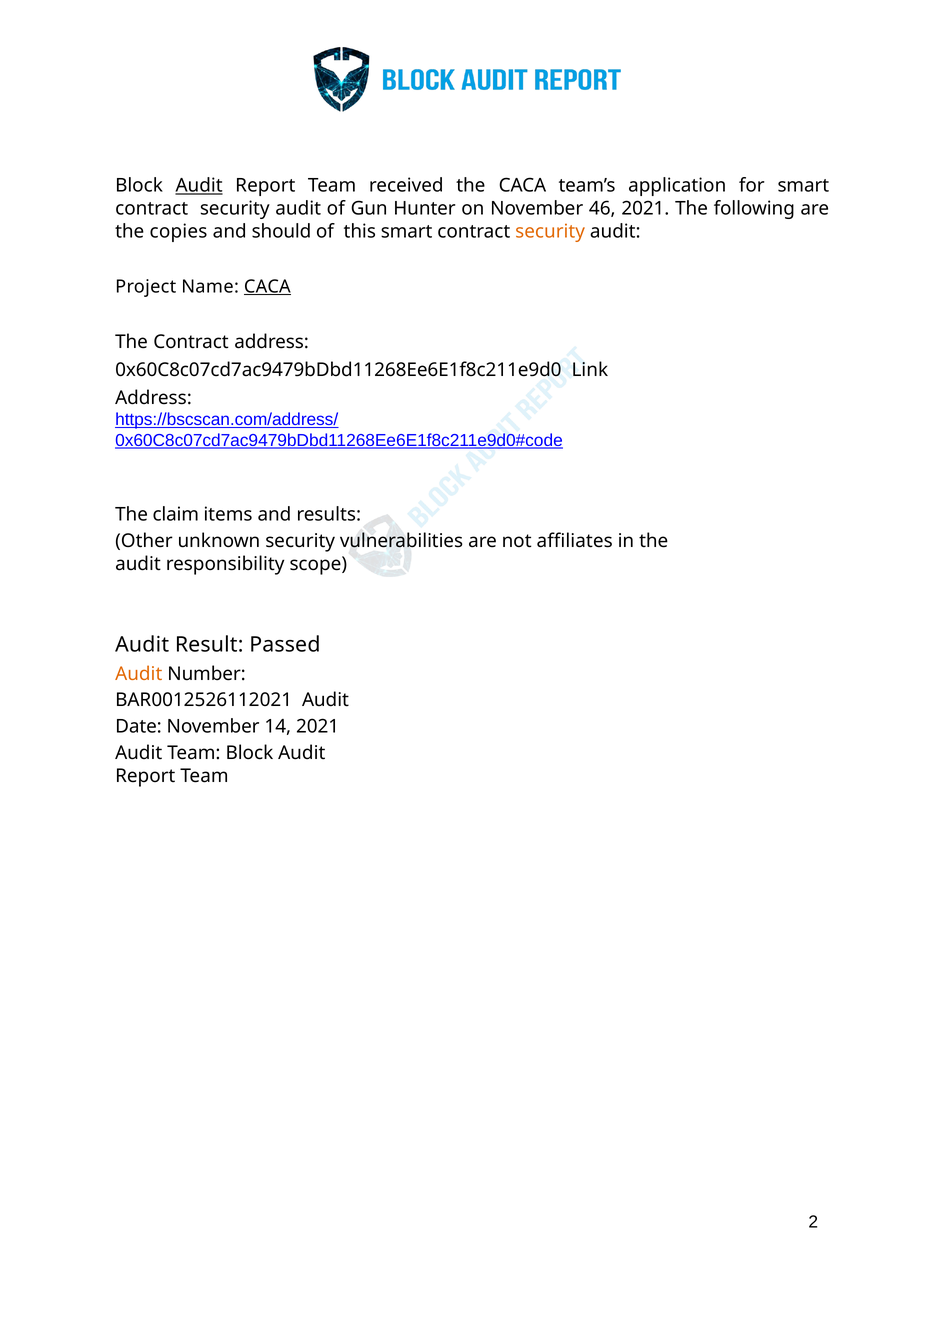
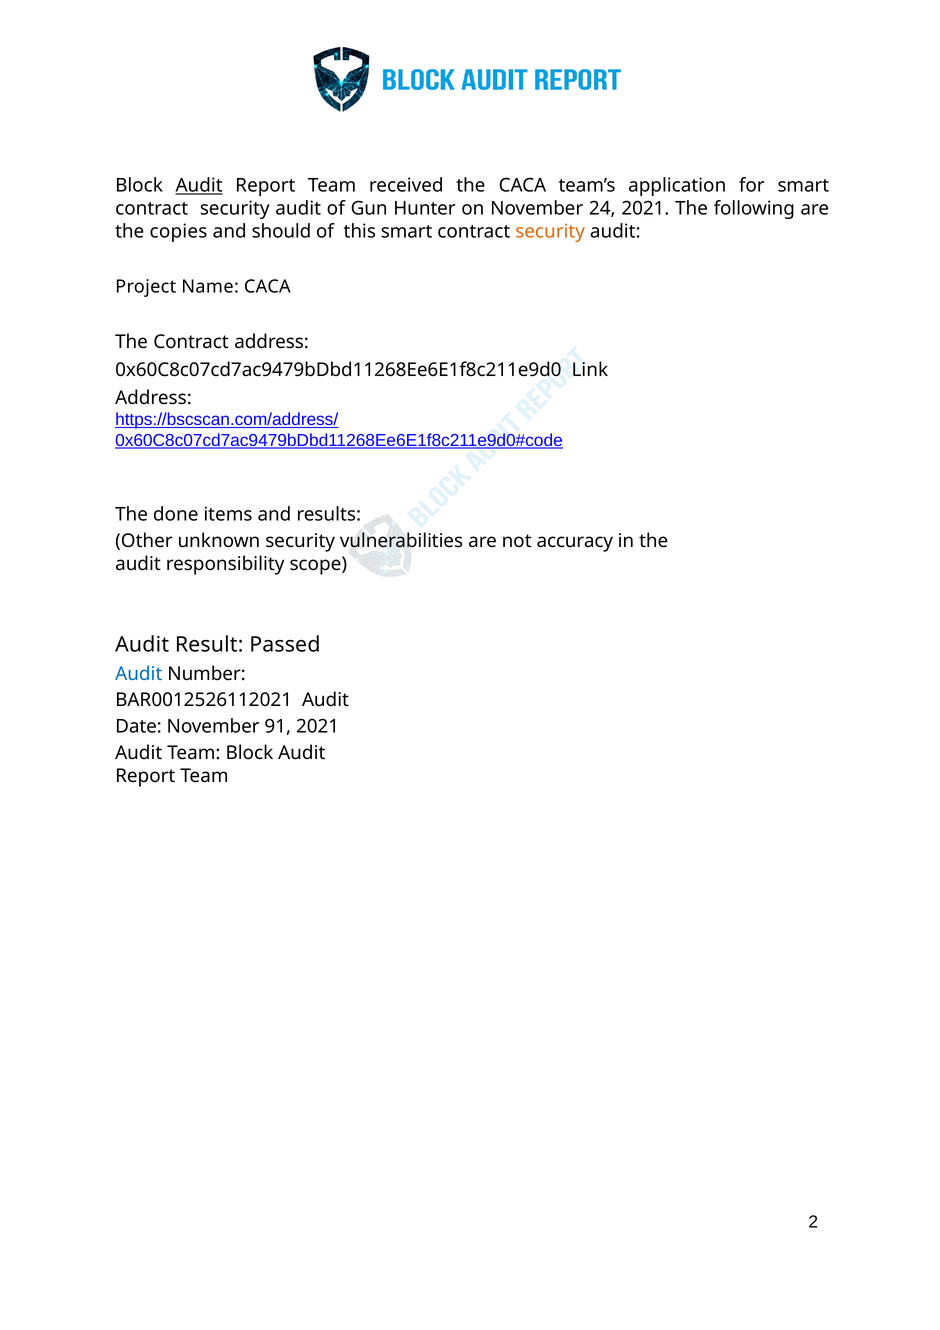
46: 46 -> 24 (602, 209)
CACA underline: present -> none (267, 287)
claim: claim -> done (176, 515)
affiliates: affiliates -> accuracy (575, 541)
Audit colour: orange -> blue (139, 674)
14: 14 -> 91 (278, 727)
